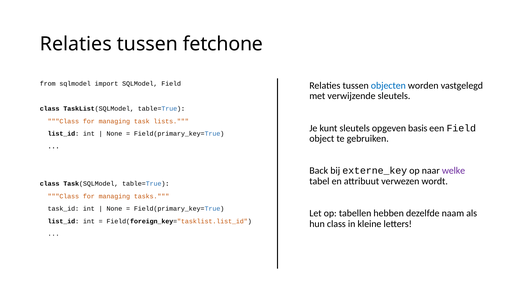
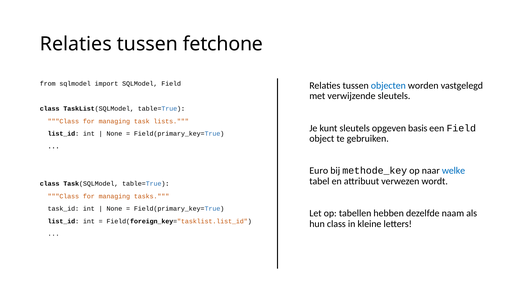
Back: Back -> Euro (319, 171)
externe_key: externe_key -> methode_key (375, 171)
welke colour: purple -> blue (453, 171)
